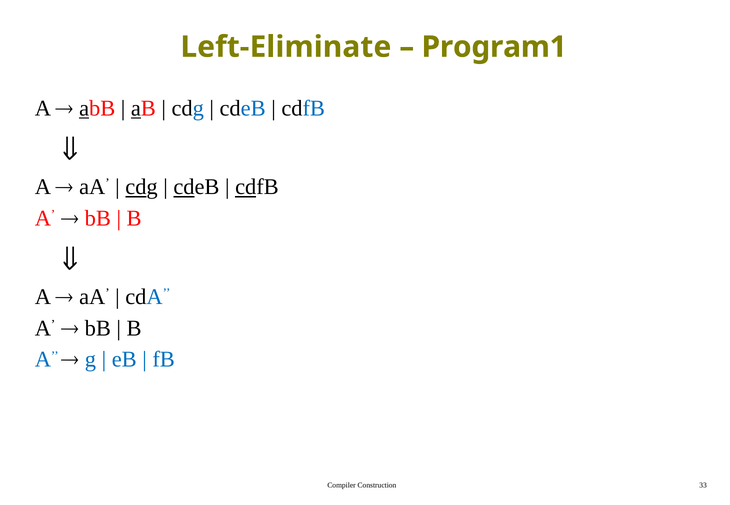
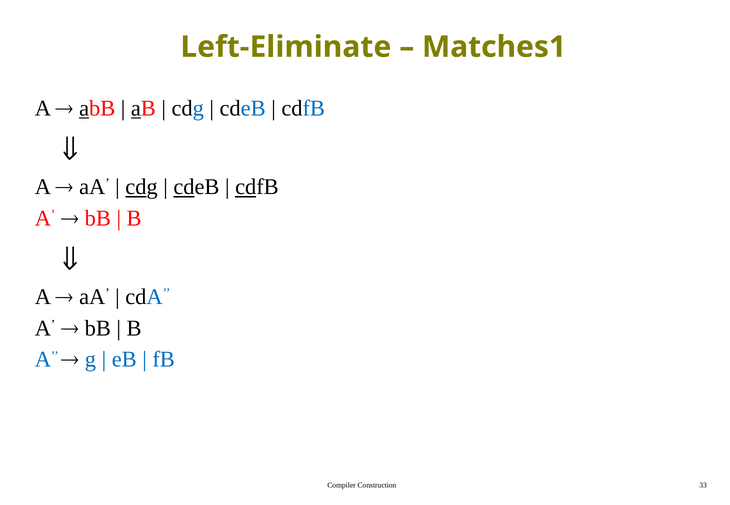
Program1: Program1 -> Matches1 (494, 47)
